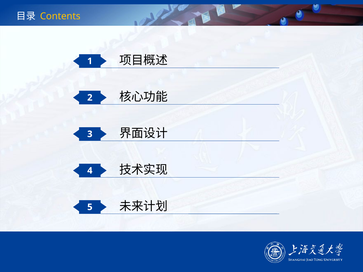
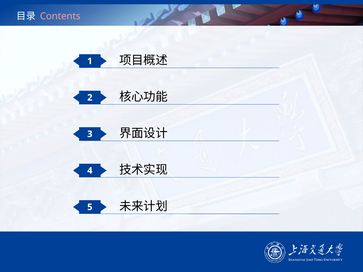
Contents colour: yellow -> pink (60, 16)
